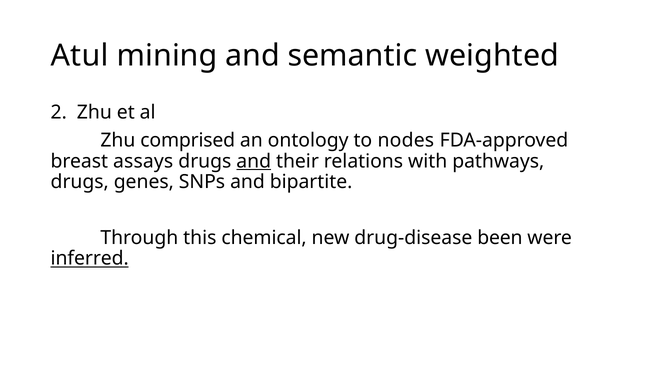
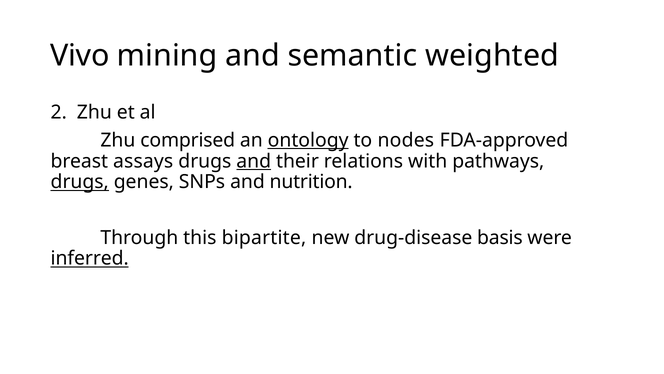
Atul: Atul -> Vivo (80, 56)
ontology underline: none -> present (308, 140)
drugs underline: none -> present (80, 182)
bipartite: bipartite -> nutrition (311, 182)
chemical: chemical -> bipartite (264, 237)
been: been -> basis (500, 237)
